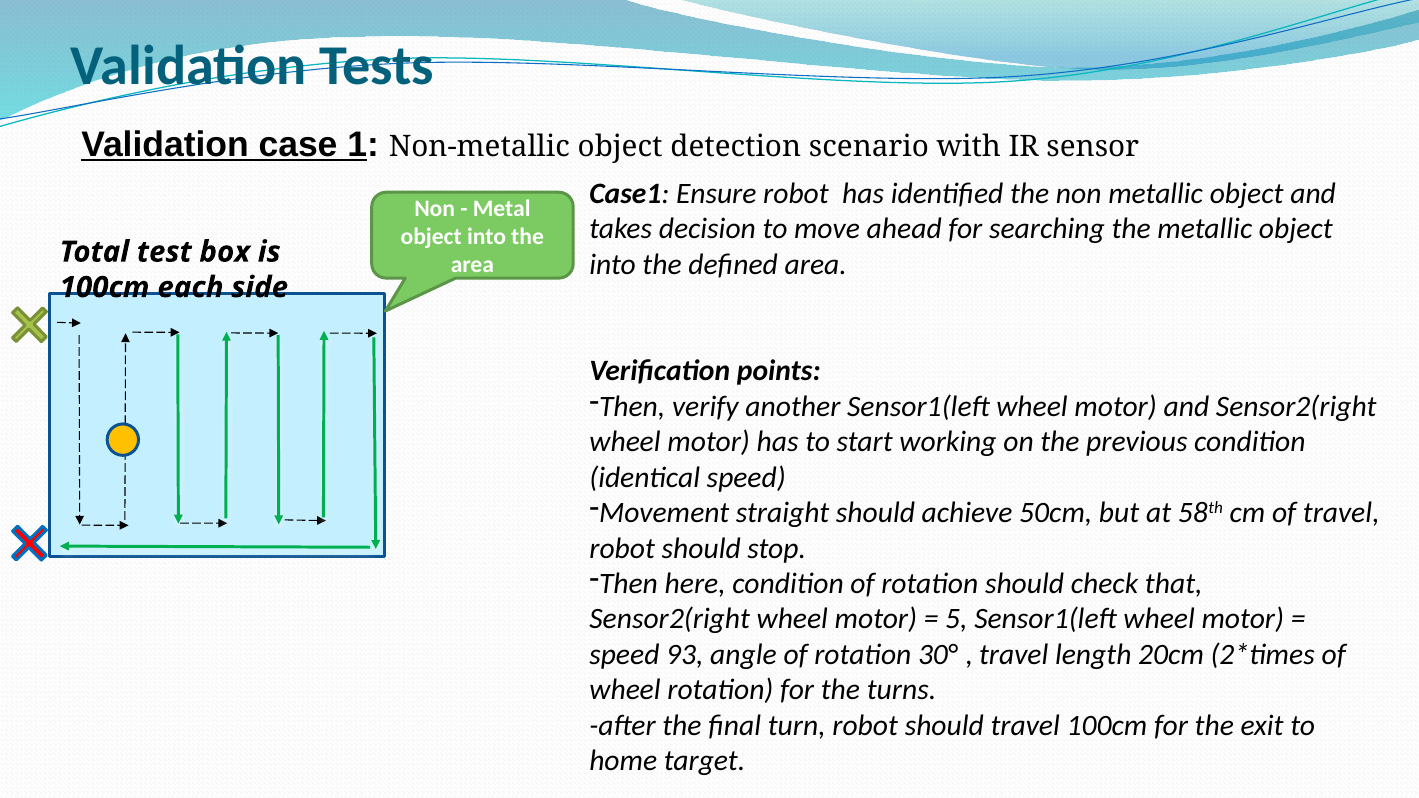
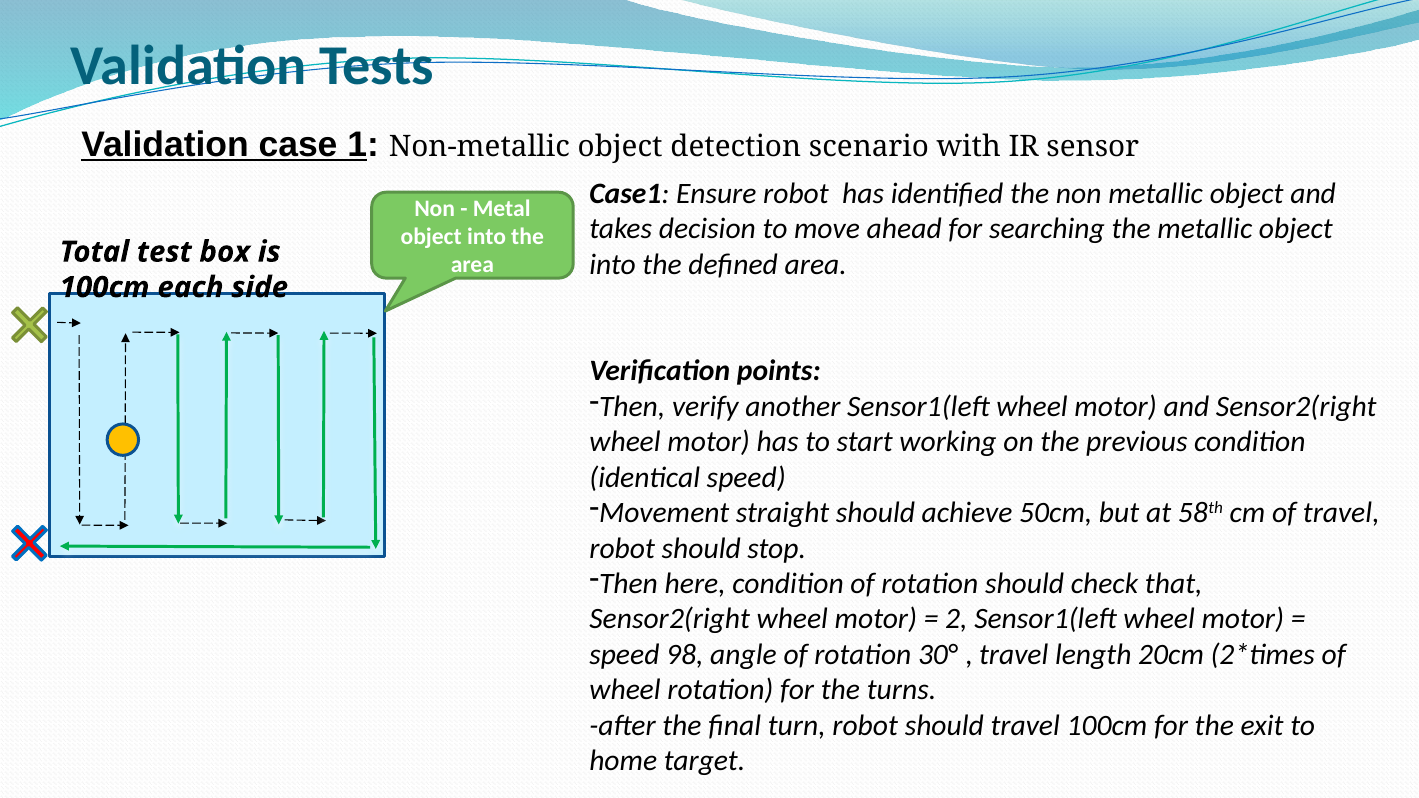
5: 5 -> 2 (956, 619)
93: 93 -> 98 (685, 655)
